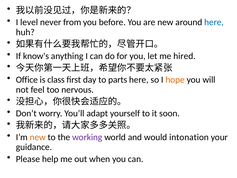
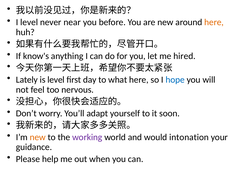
from: from -> near (72, 22)
here colour: blue -> orange (214, 22)
Office: Office -> Lately (27, 80)
is class: class -> level (56, 80)
parts: parts -> what (118, 80)
hope colour: orange -> blue (175, 80)
